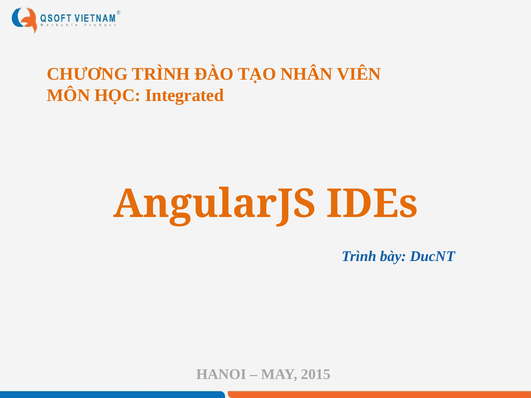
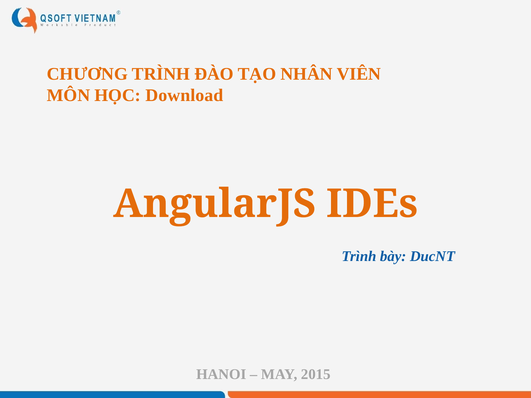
Integrated: Integrated -> Download (184, 95)
